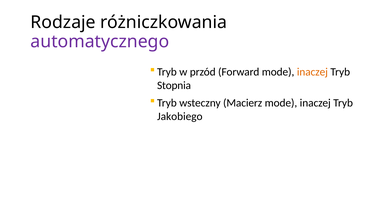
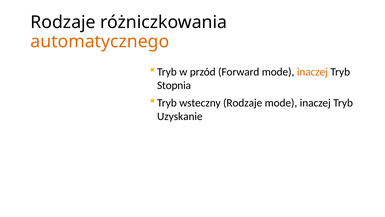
automatycznego colour: purple -> orange (100, 41)
wsteczny Macierz: Macierz -> Rodzaje (243, 103)
Jakobiego: Jakobiego -> Uzyskanie (180, 116)
